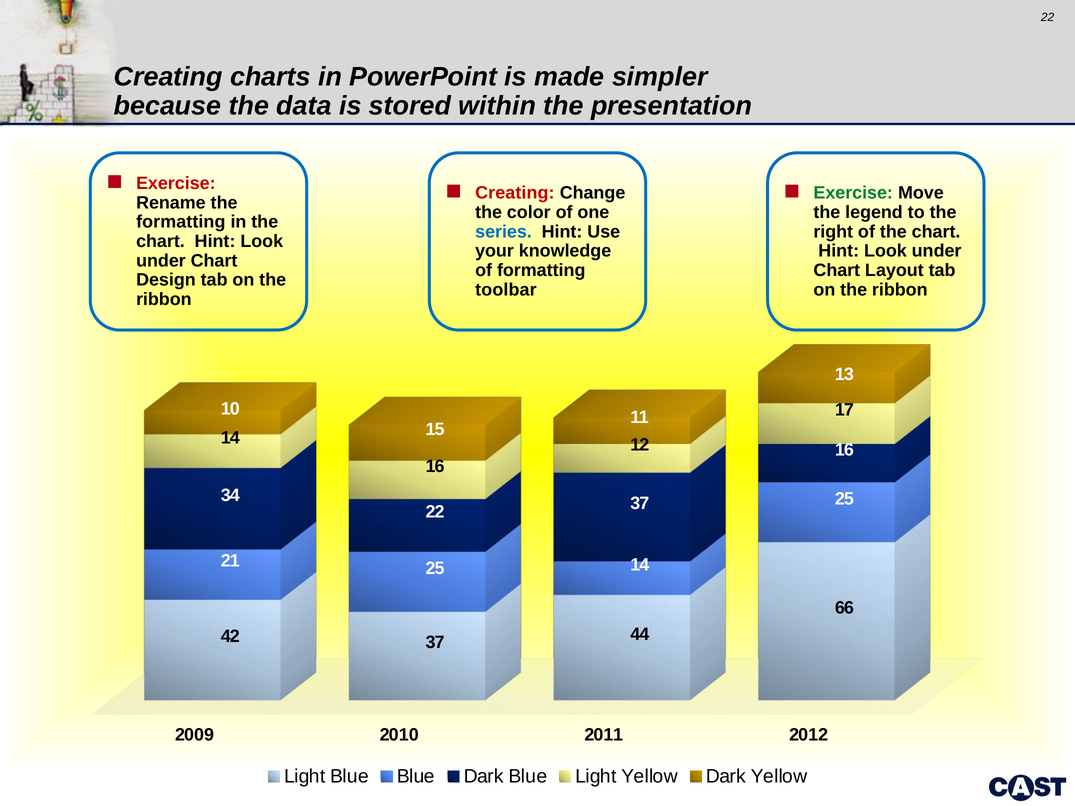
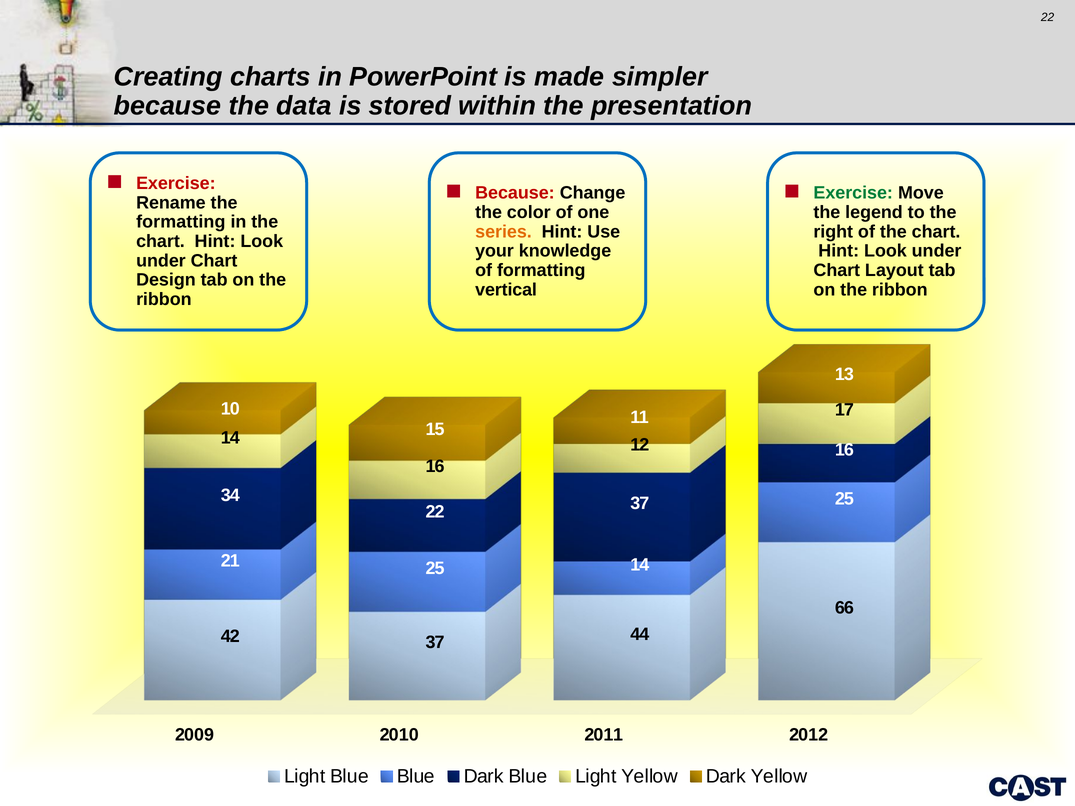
Creating: Creating -> Because (515, 193)
series colour: blue -> orange (504, 232)
toolbar: toolbar -> vertical (506, 290)
